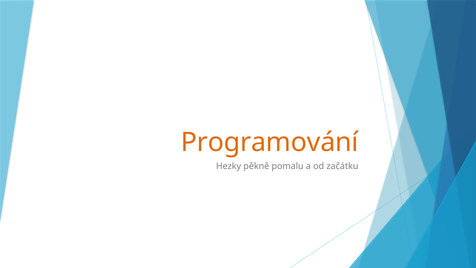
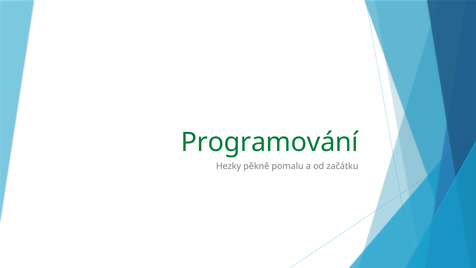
Programování colour: orange -> green (270, 142)
